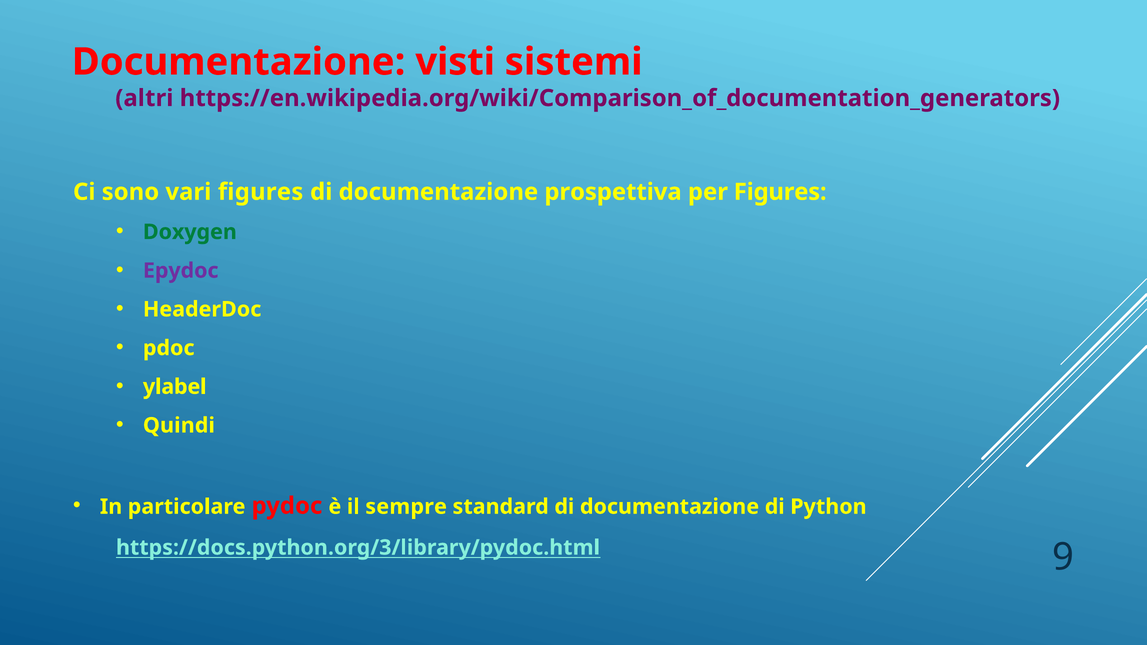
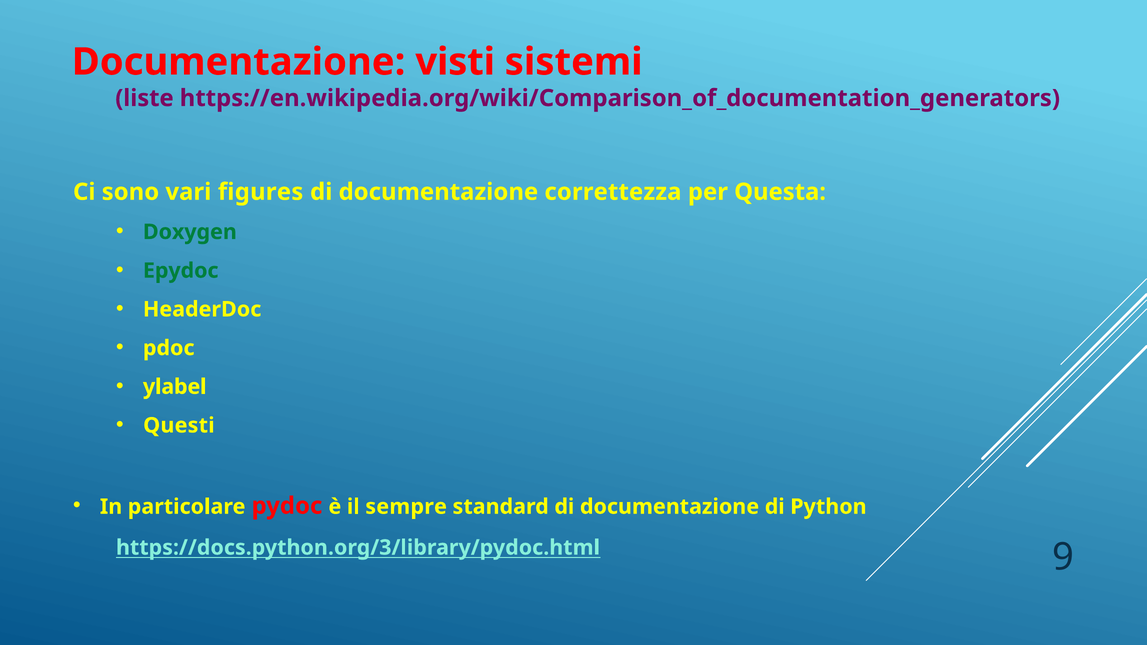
altri: altri -> liste (144, 98)
prospettiva: prospettiva -> correttezza (613, 192)
per Figures: Figures -> Questa (780, 192)
Epydoc colour: purple -> green (181, 271)
Quindi: Quindi -> Questi (179, 426)
